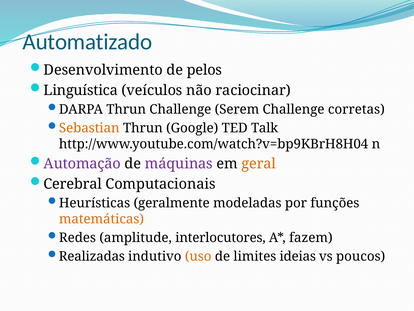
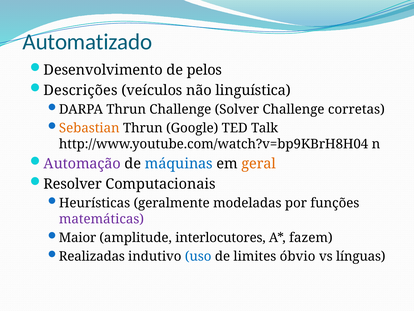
Linguística: Linguística -> Descrições (81, 90)
raciocinar: raciocinar -> linguística (253, 90)
Serem: Serem -> Solver (237, 109)
máquinas colour: purple -> blue (179, 163)
Cerebral: Cerebral -> Resolver (73, 184)
matemáticas colour: orange -> purple (101, 219)
Redes: Redes -> Maior (78, 237)
uso colour: orange -> blue (198, 256)
ideias: ideias -> óbvio (298, 256)
poucos: poucos -> línguas (361, 256)
